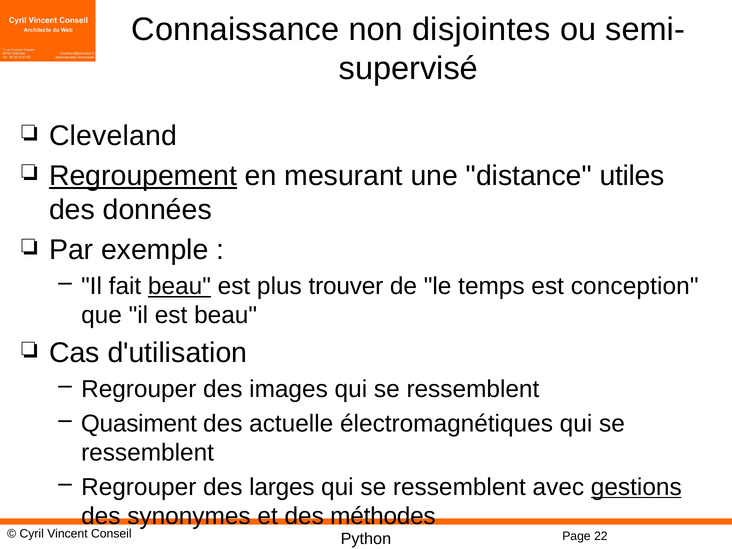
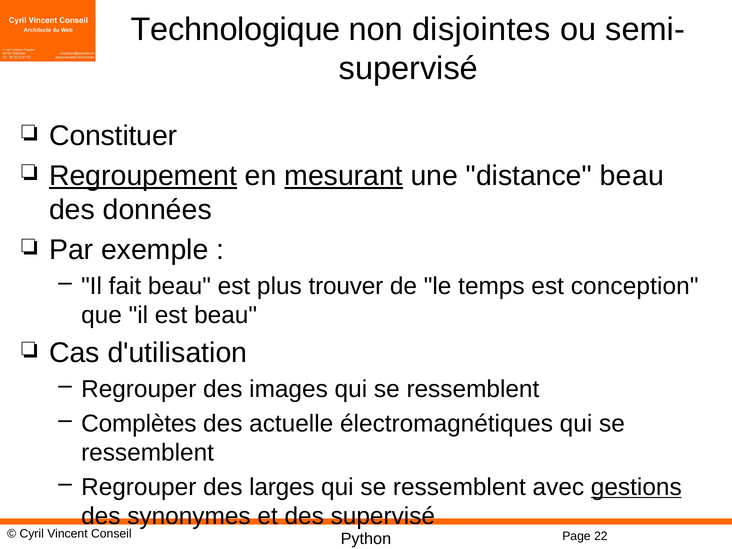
Connaissance: Connaissance -> Technologique (236, 30)
Cleveland: Cleveland -> Constituer (113, 136)
mesurant underline: none -> present (344, 176)
distance utiles: utiles -> beau (632, 176)
beau underline: present -> none (179, 286)
Quasiment: Quasiment -> Complètes (139, 424)
des méthodes: méthodes -> supervisé (383, 516)
